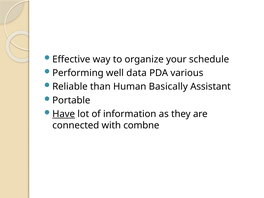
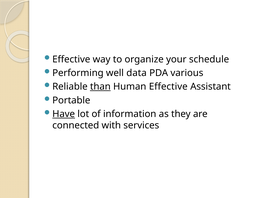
than underline: none -> present (100, 87)
Human Basically: Basically -> Effective (168, 87)
combne: combne -> services (141, 125)
